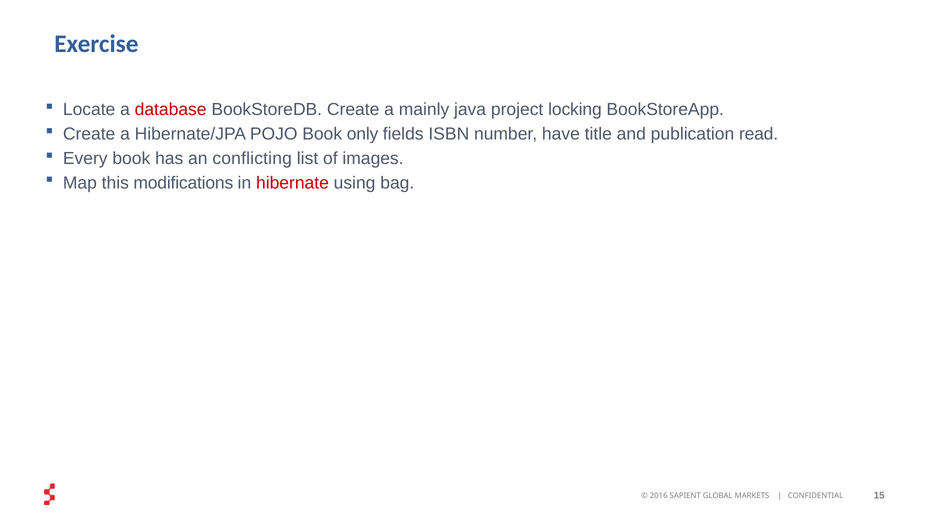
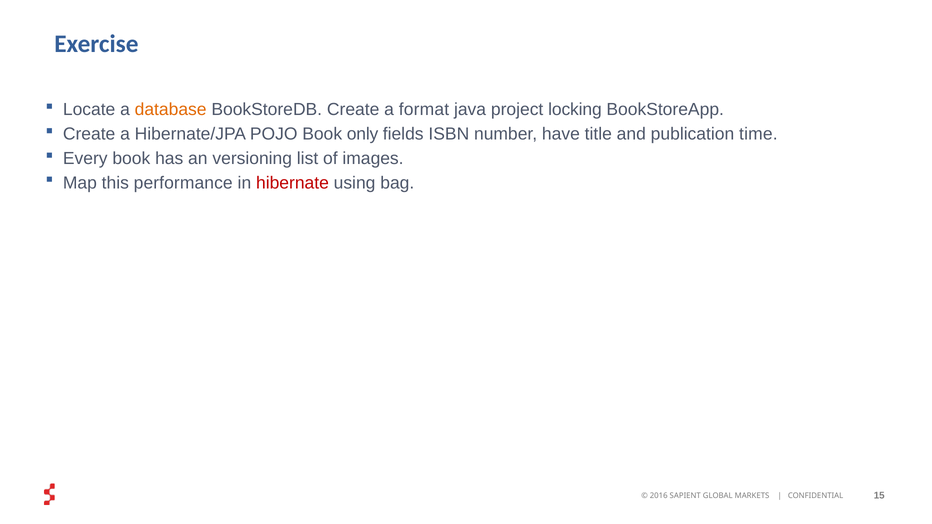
database colour: red -> orange (171, 110)
mainly: mainly -> format (424, 110)
read: read -> time (758, 134)
conflicting: conflicting -> versioning (252, 159)
modifications: modifications -> performance (183, 183)
